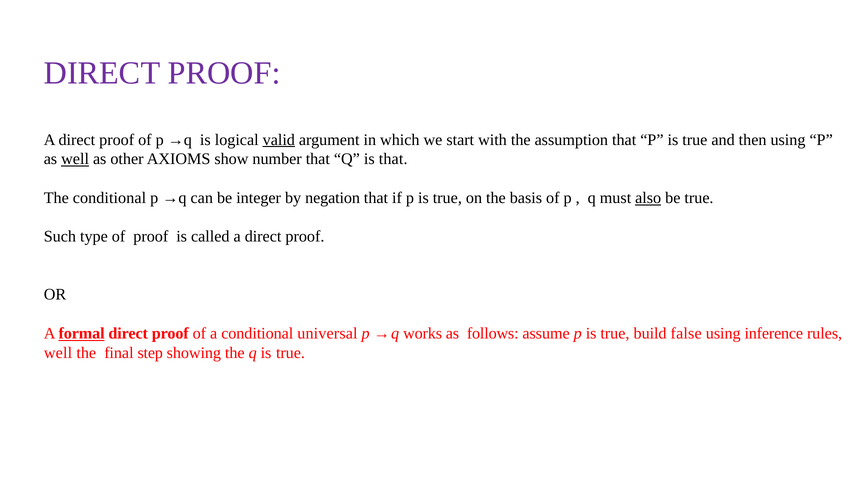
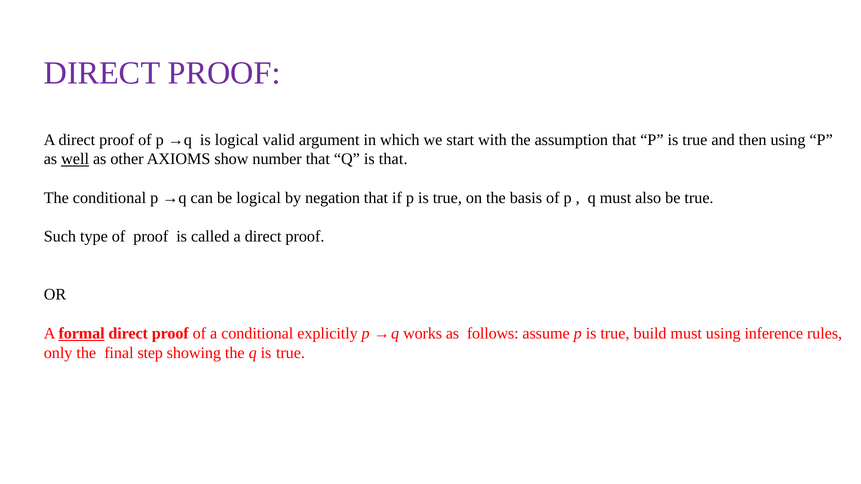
valid underline: present -> none (279, 140)
be integer: integer -> logical (259, 198)
also underline: present -> none (648, 198)
universal: universal -> explicitly (328, 334)
build false: false -> must (686, 334)
well: well -> only (58, 353)
